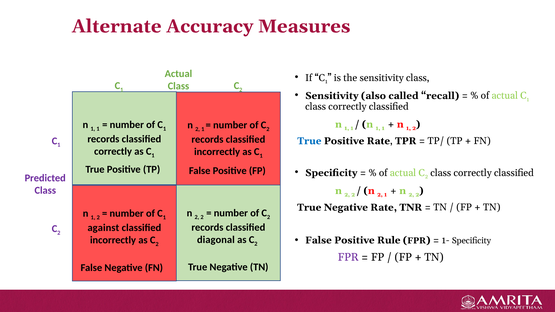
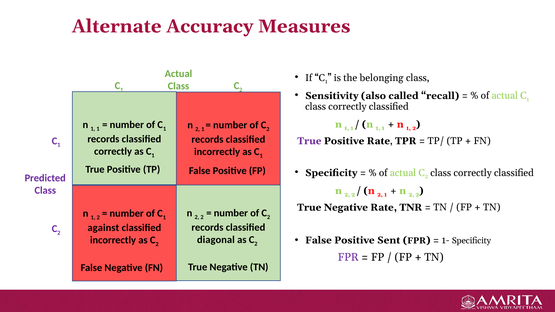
the sensitivity: sensitivity -> belonging (382, 78)
True colour: blue -> purple (309, 141)
Rule: Rule -> Sent (389, 240)
